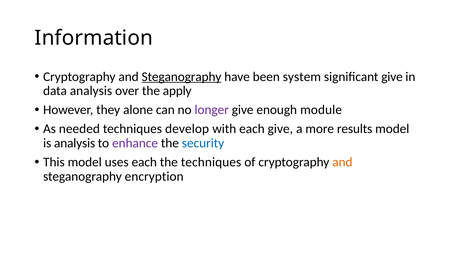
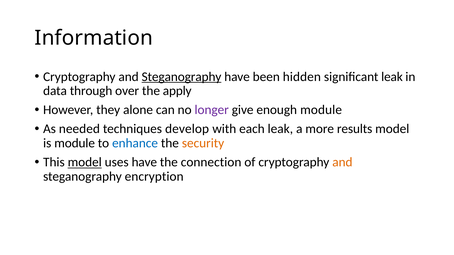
system: system -> hidden (302, 77)
significant give: give -> leak (392, 77)
data analysis: analysis -> through (91, 91)
each give: give -> leak (280, 129)
is analysis: analysis -> module (75, 143)
enhance colour: purple -> blue (135, 143)
security colour: blue -> orange (203, 143)
model underline: none -> present (85, 162)
uses each: each -> have (144, 162)
the techniques: techniques -> connection (211, 162)
